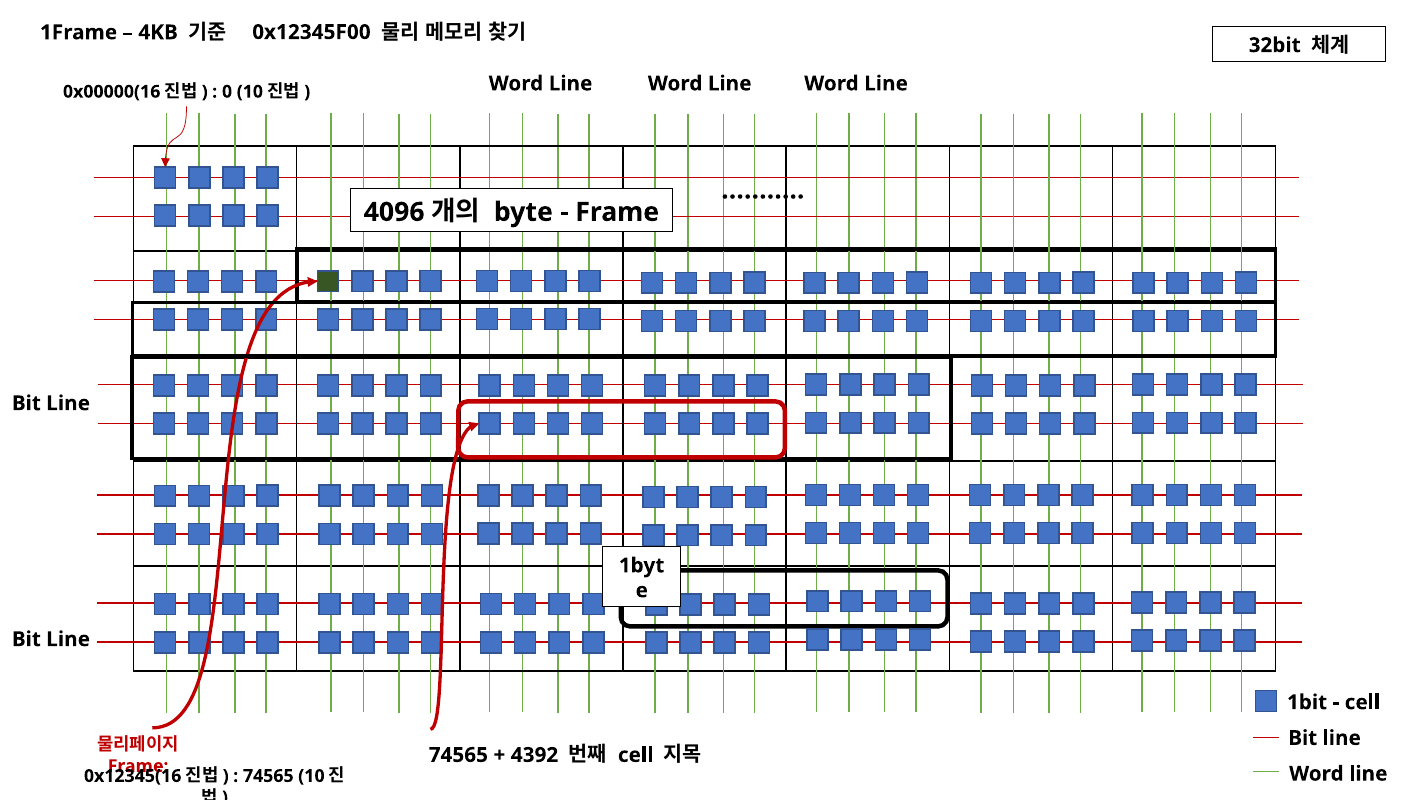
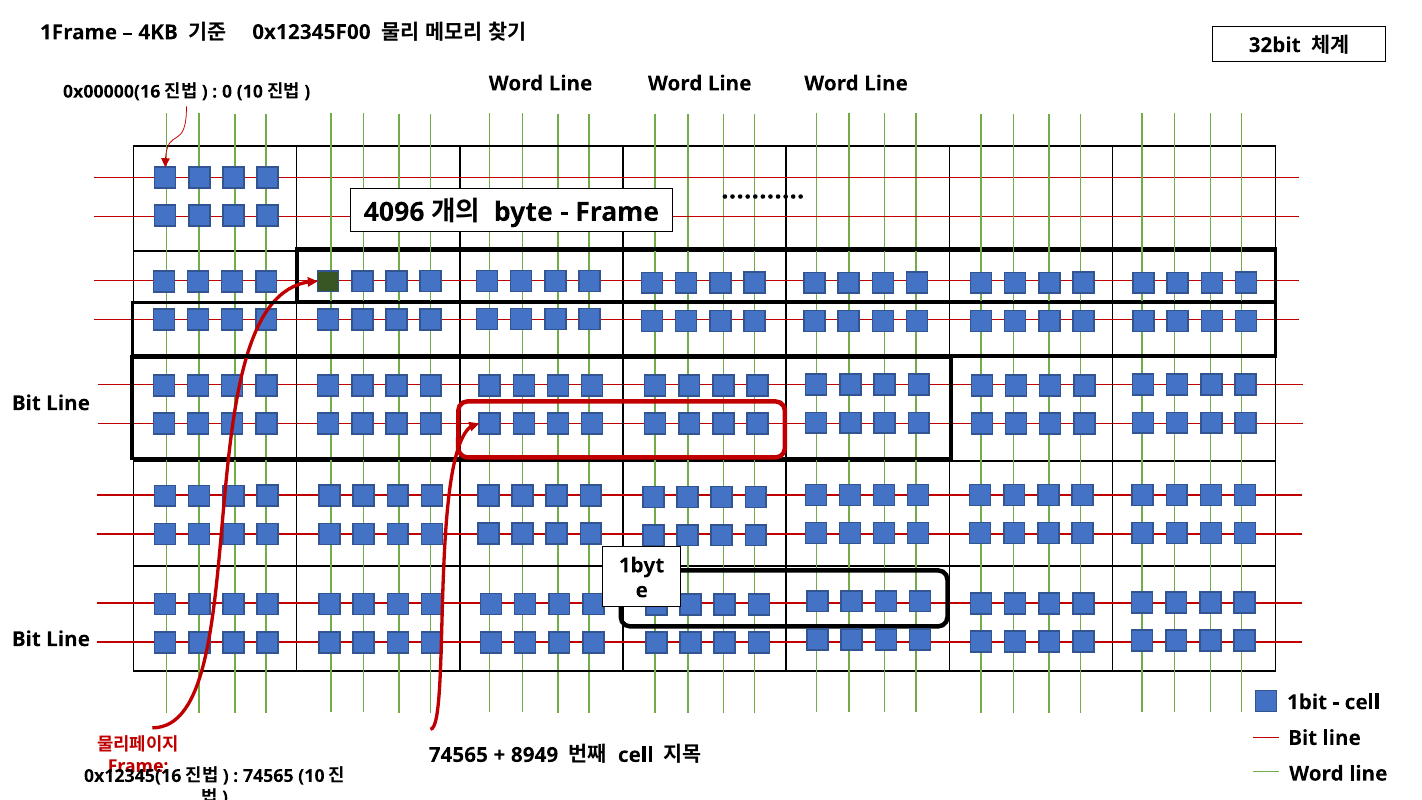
4392: 4392 -> 8949 (535, 755)
